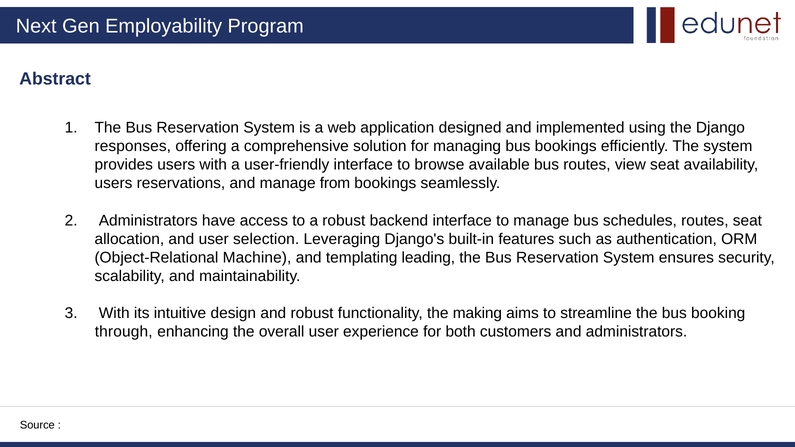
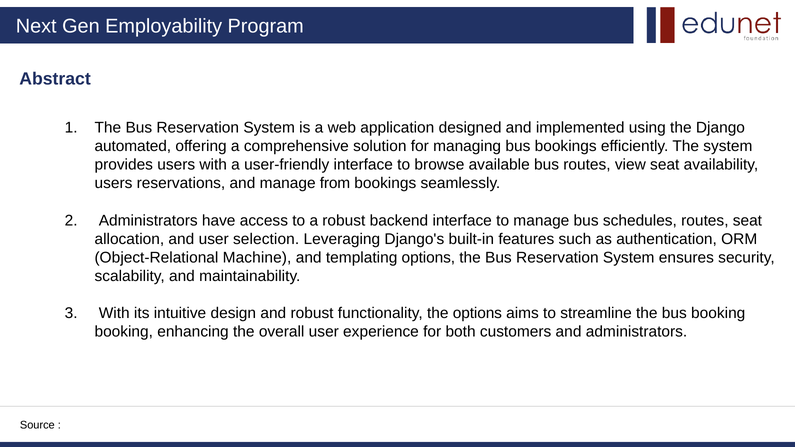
responses: responses -> automated (133, 146)
templating leading: leading -> options (428, 258)
the making: making -> options (477, 313)
through: through -> booking (124, 332)
